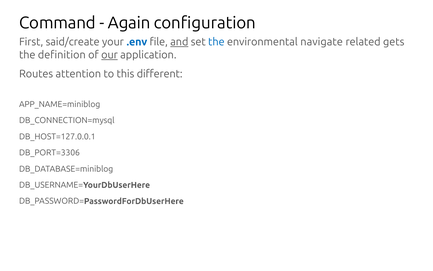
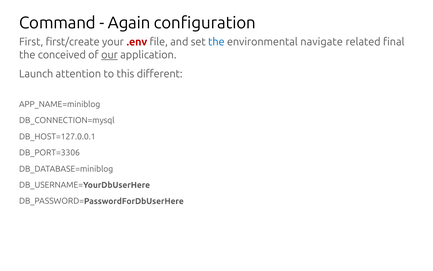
said/create: said/create -> first/create (73, 42)
.env colour: blue -> red (137, 42)
and underline: present -> none (179, 42)
gets: gets -> final (394, 42)
definition: definition -> conceived (62, 55)
Routes: Routes -> Launch (36, 74)
